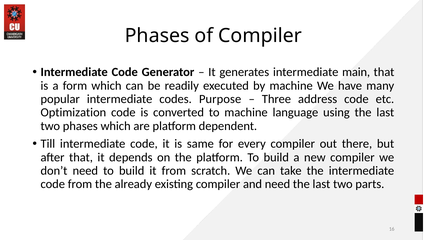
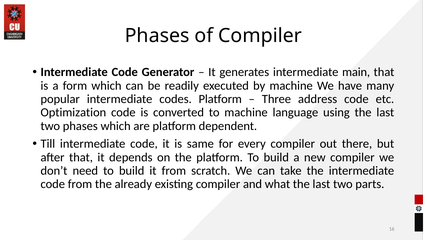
codes Purpose: Purpose -> Platform (220, 99)
and need: need -> what (277, 184)
